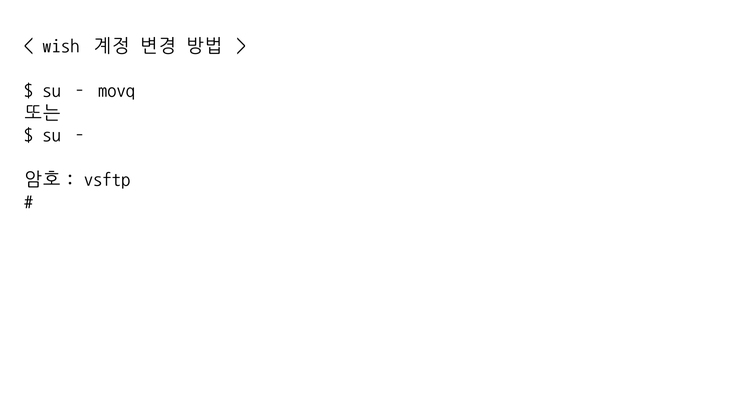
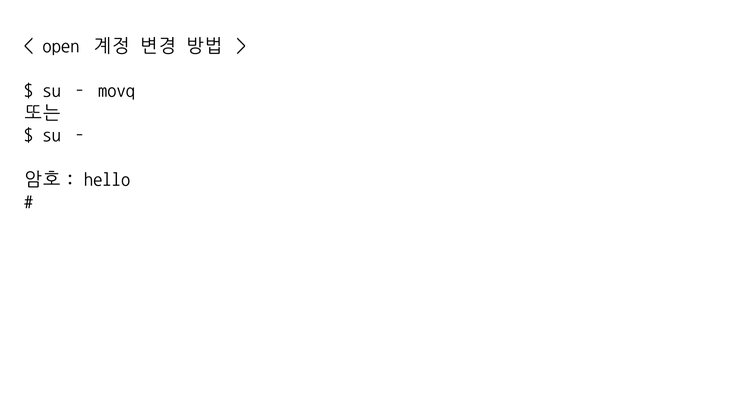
wish: wish -> open (61, 46)
vsftp: vsftp -> hello (107, 179)
